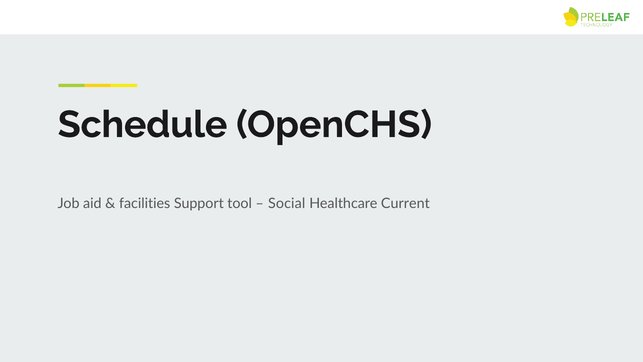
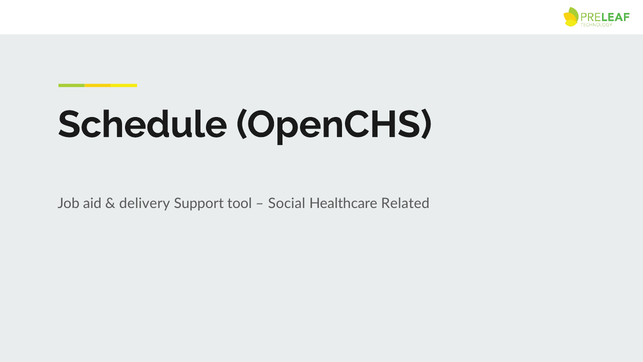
facilities: facilities -> delivery (145, 204)
Current: Current -> Related (405, 204)
